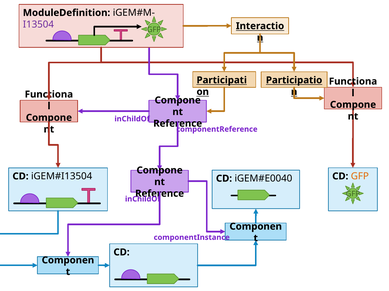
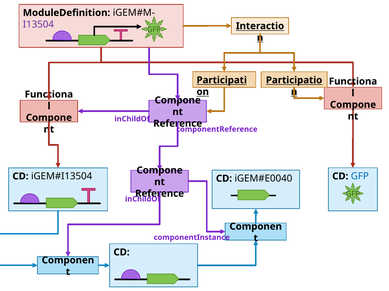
GFP colour: orange -> blue (360, 177)
